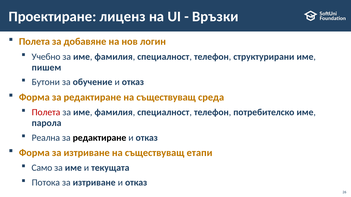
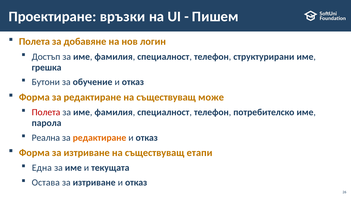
лиценз: лиценз -> връзки (123, 17)
Връзки: Връзки -> Пишем (215, 17)
Учебно: Учебно -> Достъп (46, 57)
пишем: пишем -> грешка (47, 68)
среда: среда -> може (211, 97)
редактиране colour: black -> orange (99, 138)
Само: Само -> Една (42, 168)
Потока: Потока -> Остава (46, 183)
